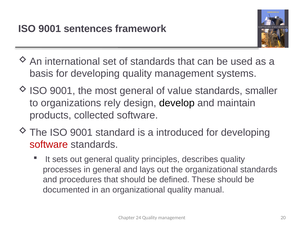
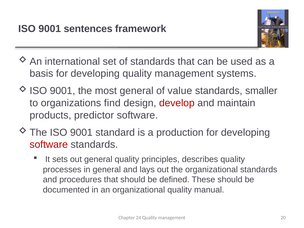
rely: rely -> find (112, 103)
develop colour: black -> red (177, 103)
collected: collected -> predictor (94, 115)
introduced: introduced -> production (180, 132)
